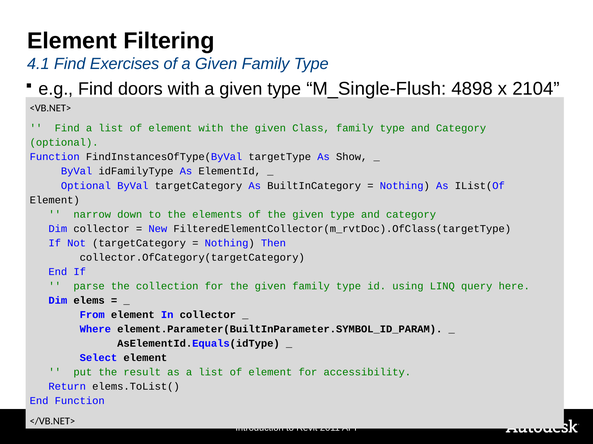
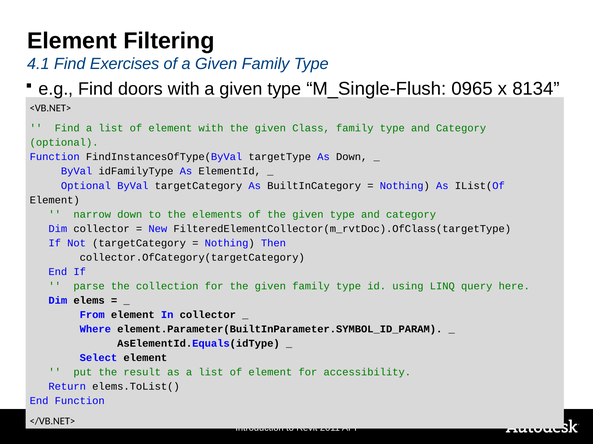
4898: 4898 -> 0965 (472, 89)
2104: 2104 -> 8134 (536, 89)
As Show: Show -> Down (352, 157)
